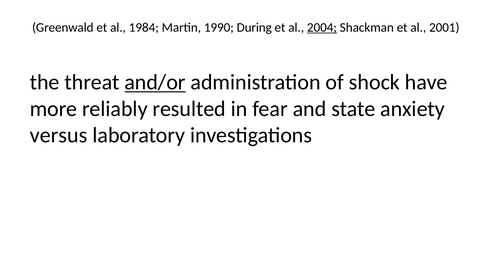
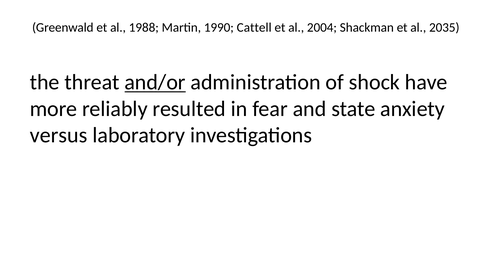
1984: 1984 -> 1988 (144, 27)
During: During -> Cattell (254, 27)
2004 underline: present -> none (322, 27)
2001: 2001 -> 2035 (444, 27)
